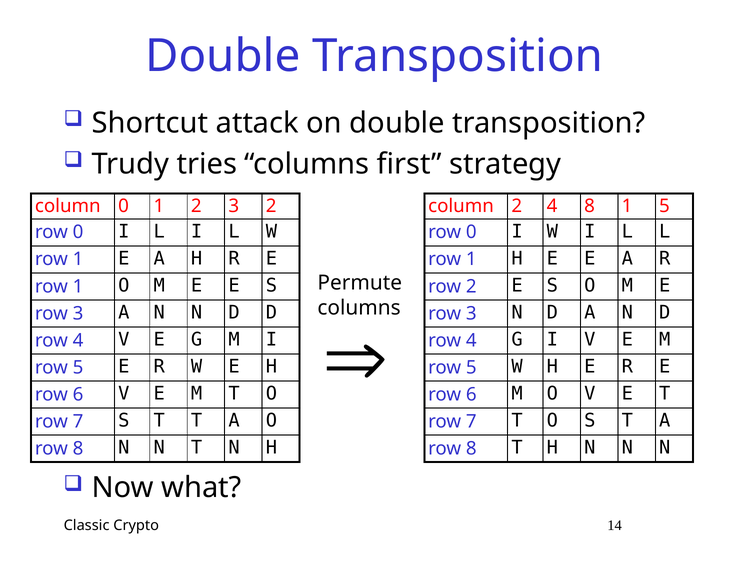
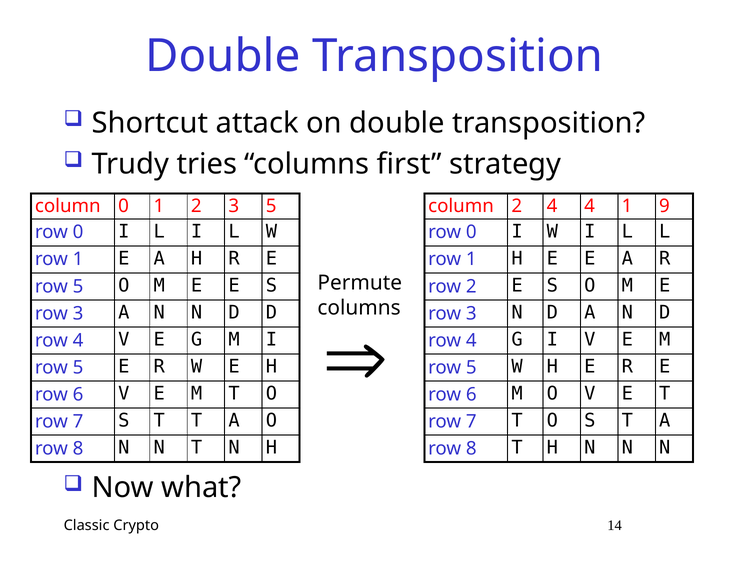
3 2: 2 -> 5 (271, 206)
4 8: 8 -> 4 (590, 206)
1 5: 5 -> 9 (664, 206)
1: 1 -> 5 (78, 286)
